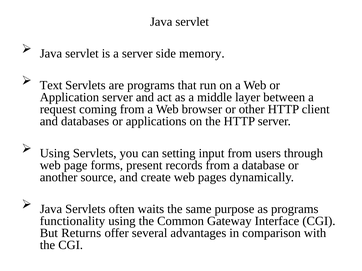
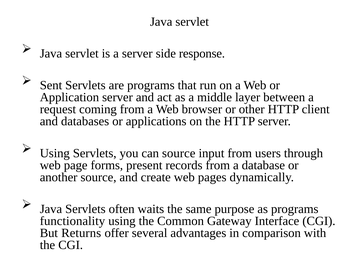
memory: memory -> response (202, 54)
Text: Text -> Sent (51, 85)
can setting: setting -> source (179, 153)
